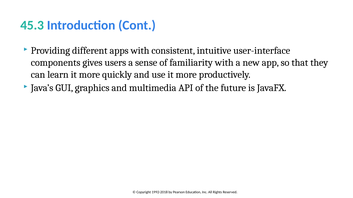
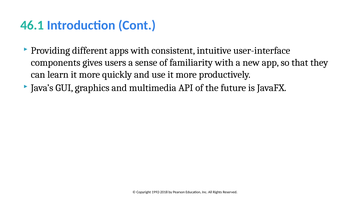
45.3: 45.3 -> 46.1 (32, 25)
